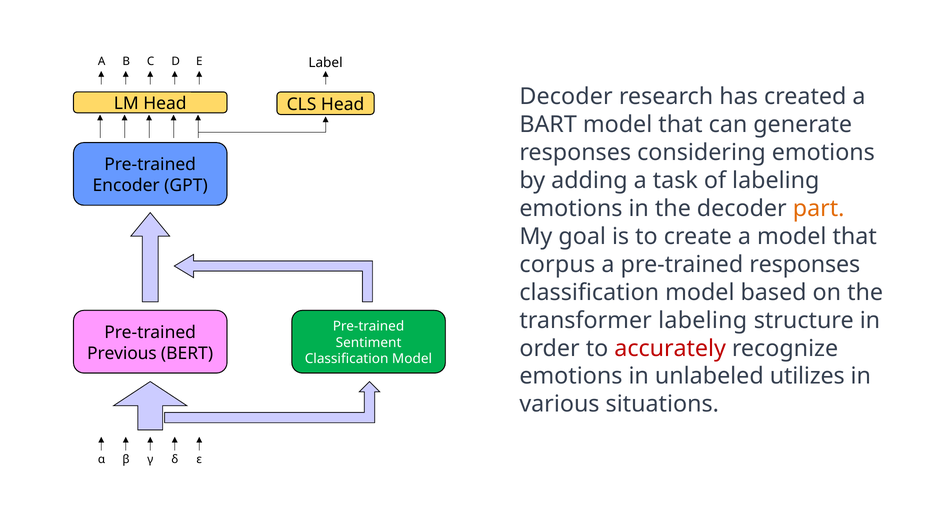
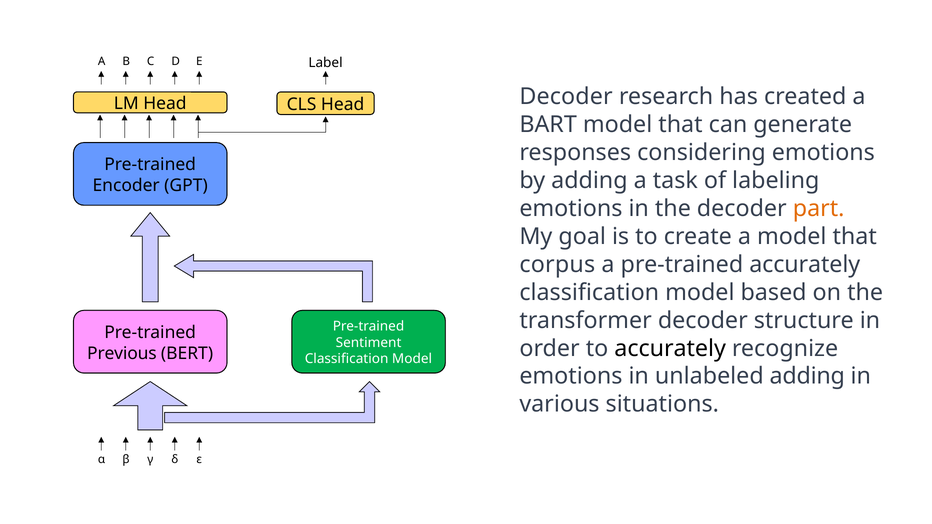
pre-trained responses: responses -> accurately (805, 265)
transformer labeling: labeling -> decoder (703, 321)
accurately colour: red -> black (670, 348)
unlabeled utilizes: utilizes -> adding (807, 376)
